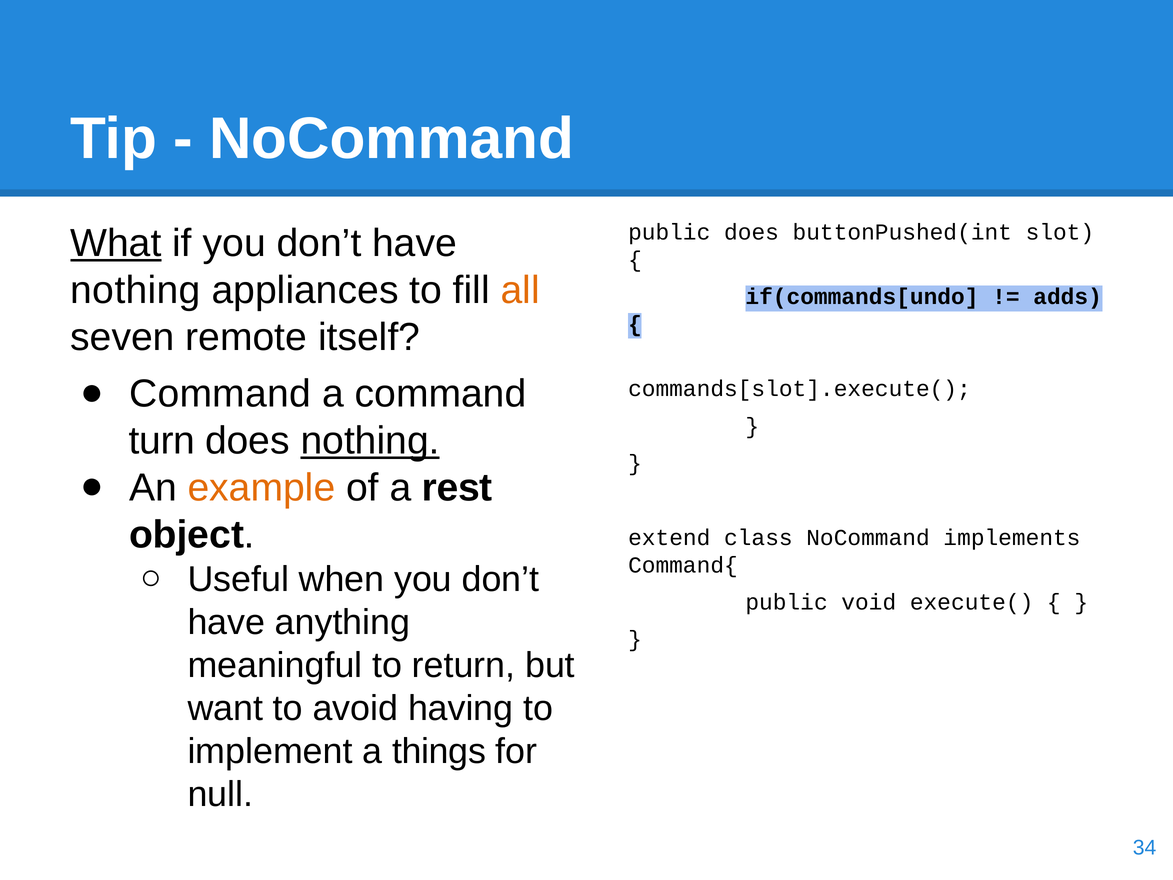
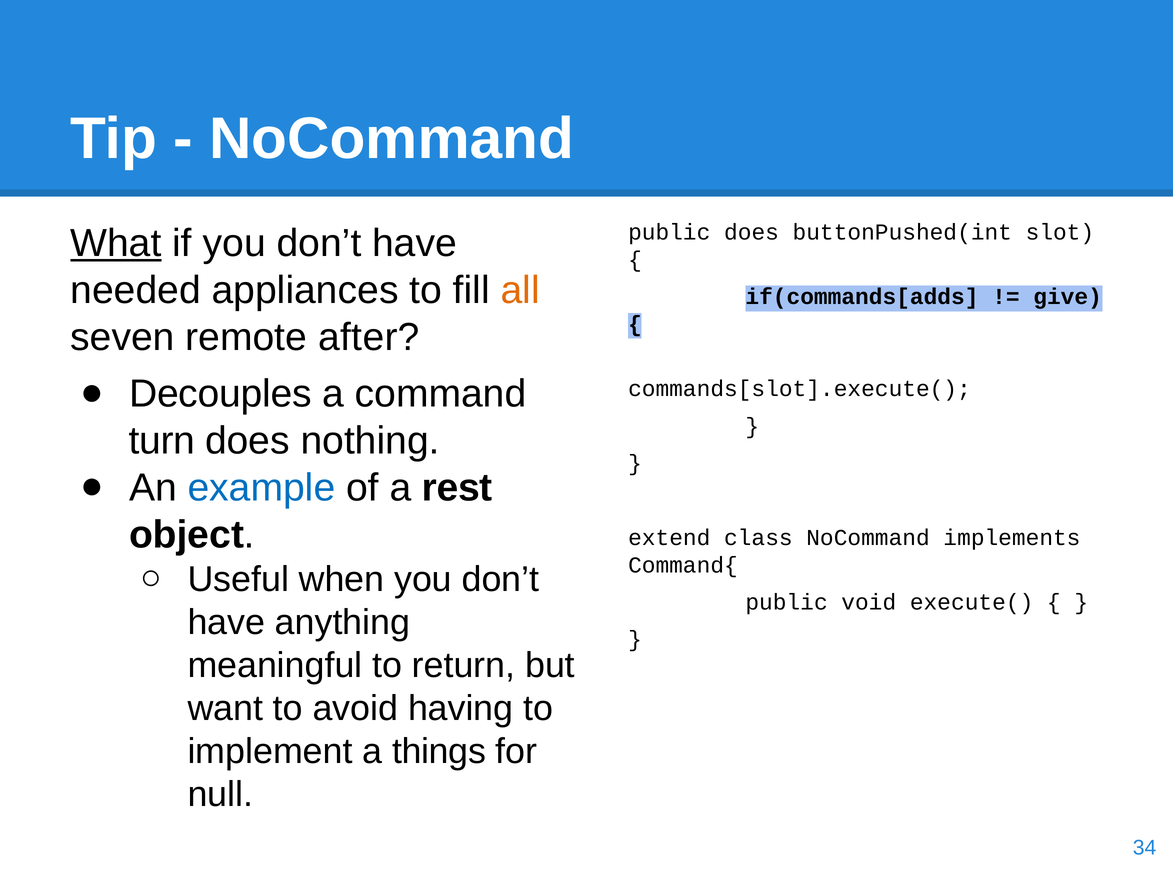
nothing: nothing -> needed (136, 290)
if(commands[undo: if(commands[undo -> if(commands[adds (862, 297)
adds: adds -> give (1068, 297)
itself: itself -> after (369, 337)
Command: Command -> Decouples (220, 394)
nothing underline: present -> none (370, 441)
example colour: orange -> blue (262, 488)
